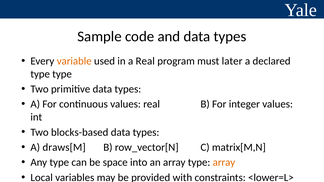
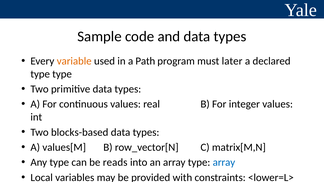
a Real: Real -> Path (145, 61)
draws[M: draws[M -> values[M (64, 148)
space: space -> reads (115, 163)
array colour: orange -> blue (224, 163)
